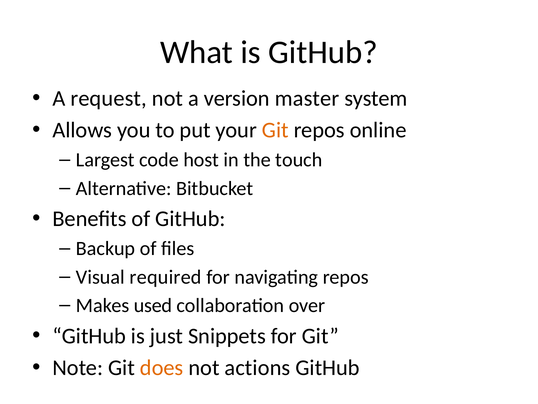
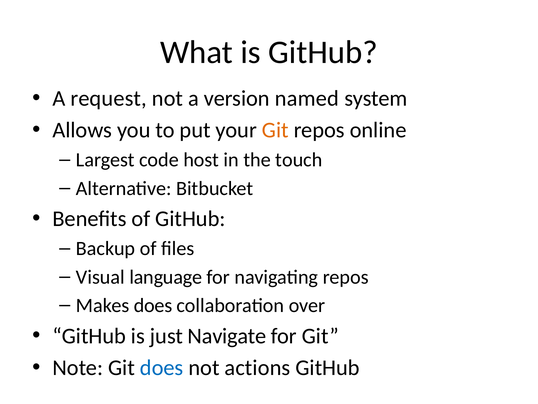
master: master -> named (307, 98)
required: required -> language (166, 277)
Makes used: used -> does (153, 305)
Snippets: Snippets -> Navigate (227, 336)
does colour: orange -> blue (162, 367)
